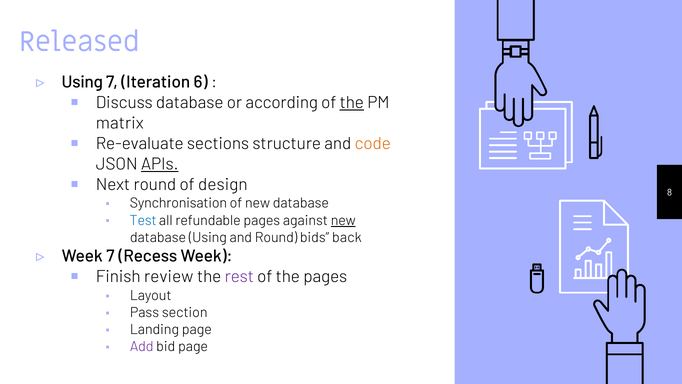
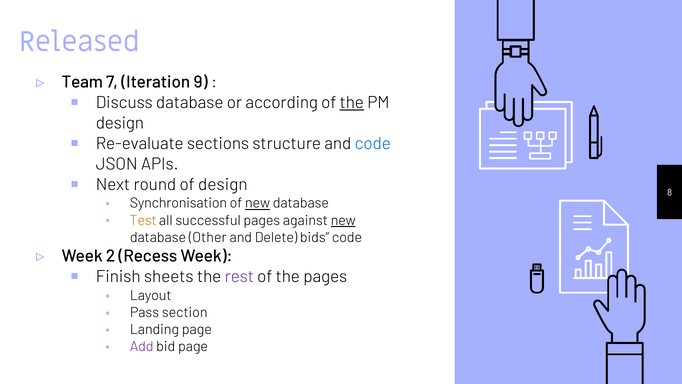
Using: Using -> Team (82, 82)
6: 6 -> 9 (201, 82)
matrix: matrix -> design (120, 123)
code colour: orange -> blue (373, 144)
APIs underline: present -> none (160, 164)
new underline: none -> present (258, 203)
Test colour: blue -> orange (143, 220)
refundable: refundable -> successful (208, 220)
database Using: Using -> Other (208, 237)
and Round: Round -> Delete (276, 237)
bids back: back -> code (347, 237)
Week 7: 7 -> 2 (111, 256)
review: review -> sheets (169, 277)
